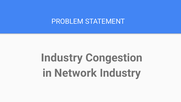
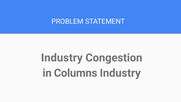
Network: Network -> Columns (76, 73)
